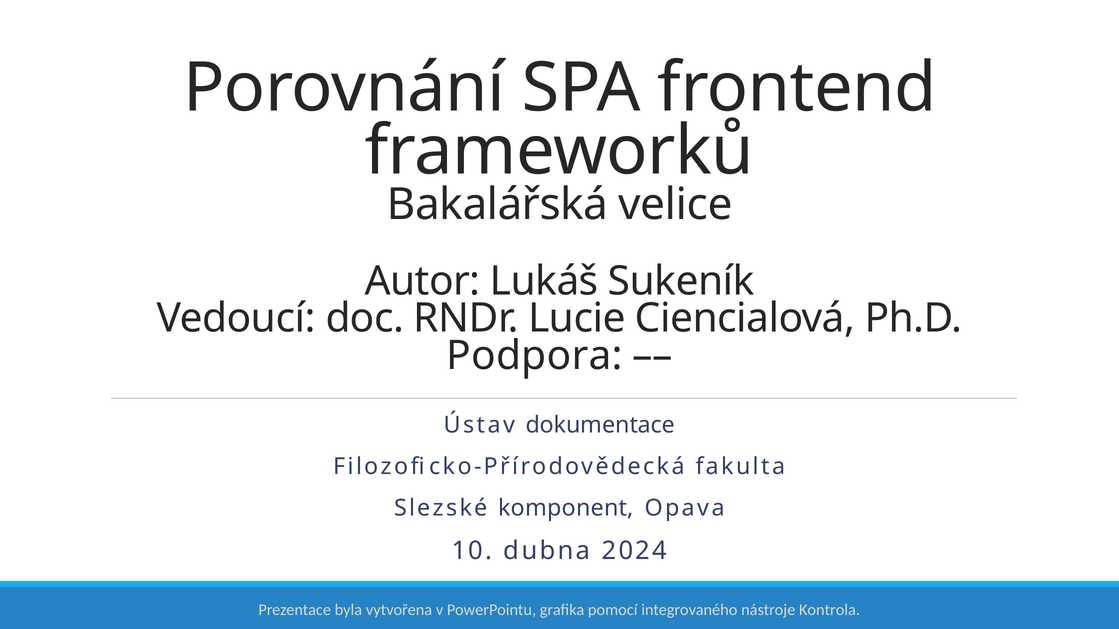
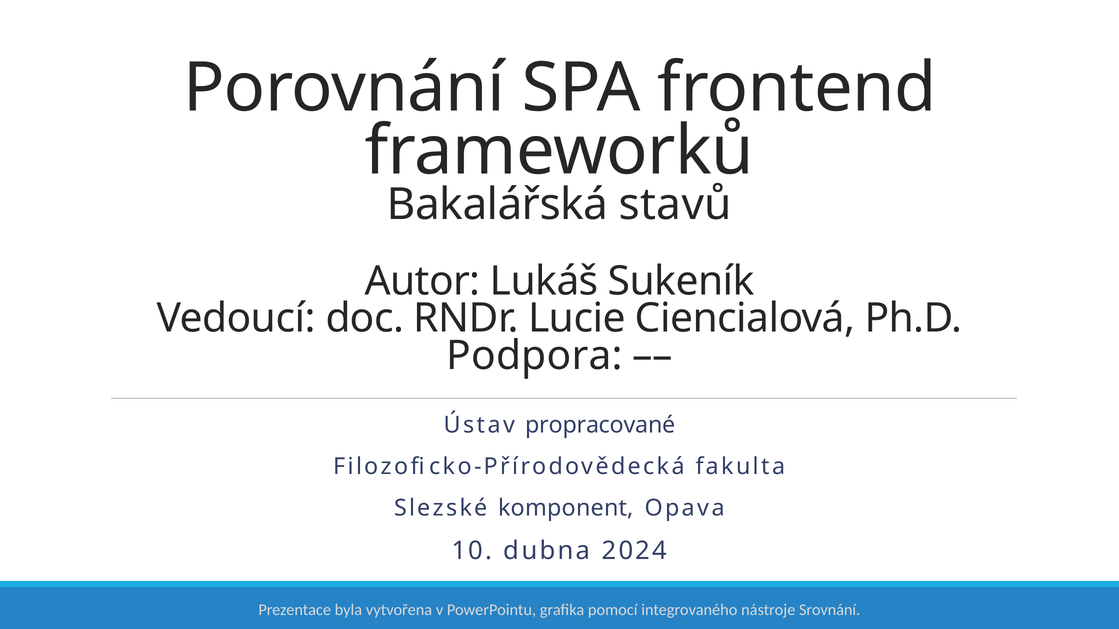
velice: velice -> stavů (675, 205)
dokumentace: dokumentace -> propracované (600, 426)
Kontrola: Kontrola -> Srovnání (830, 610)
